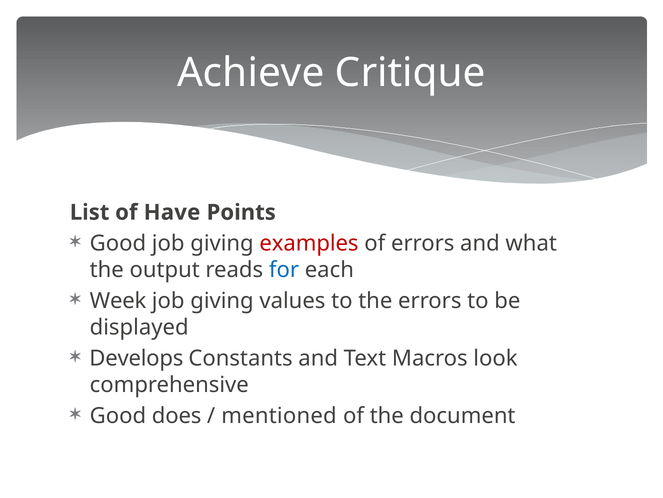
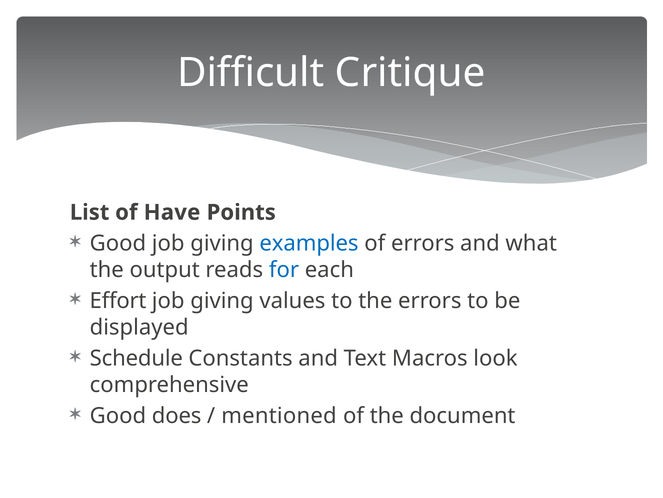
Achieve: Achieve -> Difficult (251, 73)
examples colour: red -> blue (309, 243)
Week: Week -> Effort (118, 301)
Develops: Develops -> Schedule (136, 358)
